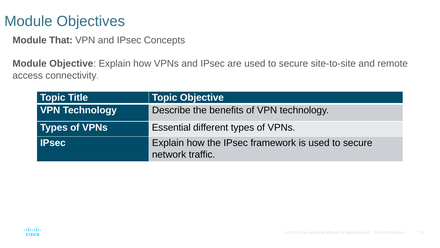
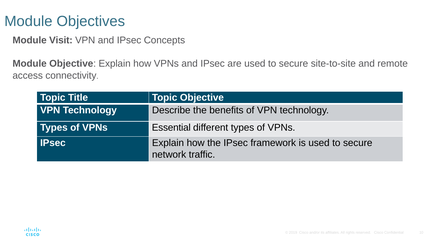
That: That -> Visit (61, 40)
